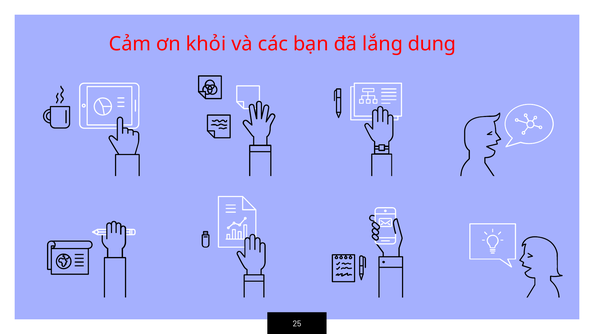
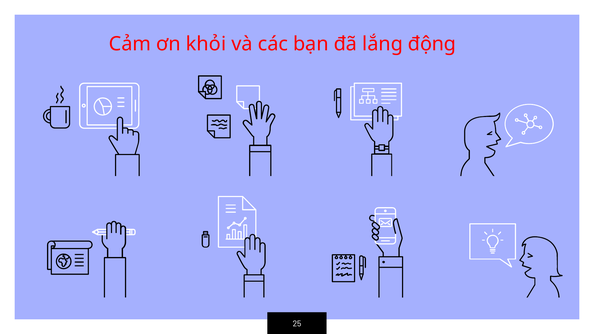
dụng: dụng -> động (432, 44)
